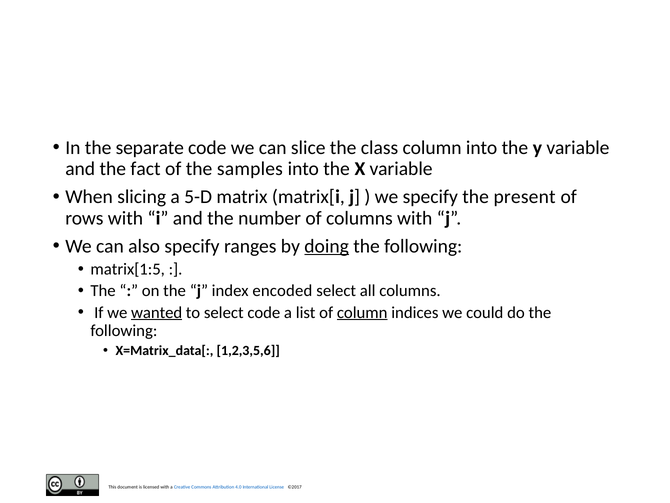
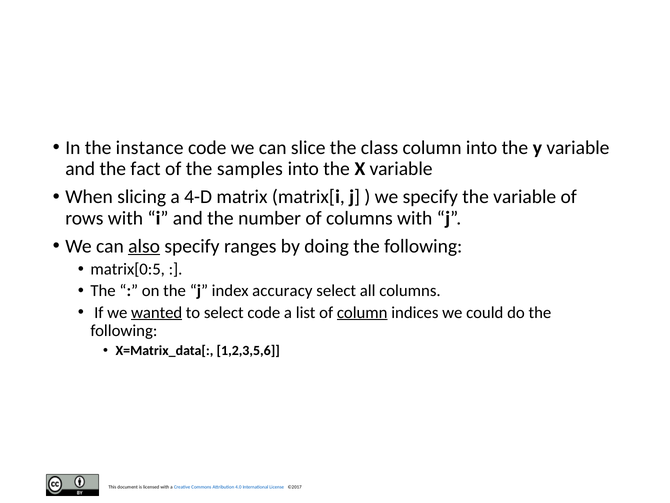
separate: separate -> instance (150, 148)
5-D: 5-D -> 4-D (198, 197)
the present: present -> variable (525, 197)
also underline: none -> present (144, 246)
doing underline: present -> none (327, 246)
matrix[1:5: matrix[1:5 -> matrix[0:5 (128, 269)
encoded: encoded -> accuracy (282, 291)
